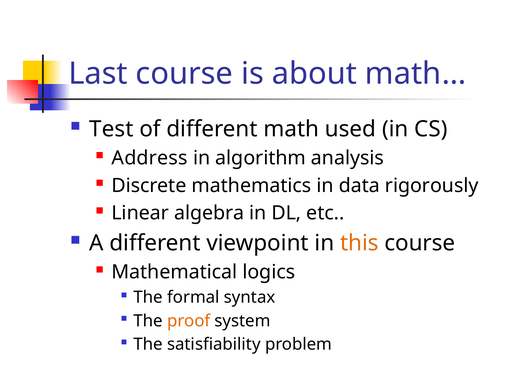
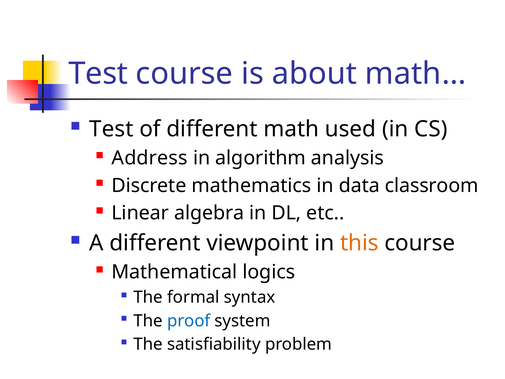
Last: Last -> Test (98, 74)
rigorously: rigorously -> classroom (432, 186)
proof colour: orange -> blue (189, 321)
